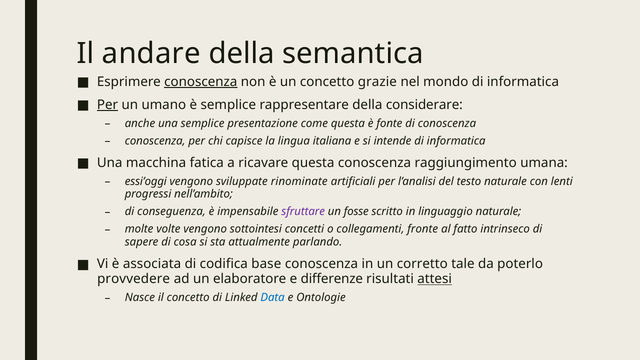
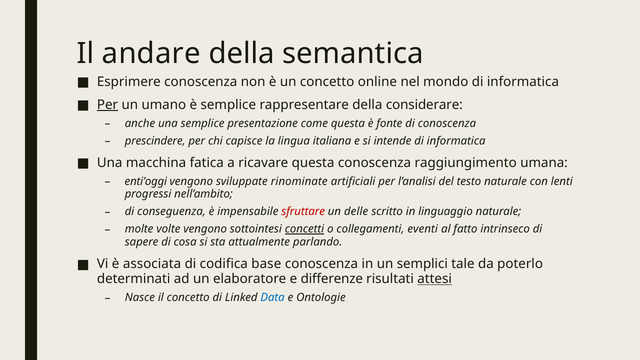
conoscenza underline: present -> none (201, 82)
grazie: grazie -> online (377, 82)
conoscenza: conoscenza -> prescindere (155, 141)
essi’oggi: essi’oggi -> enti’oggi (146, 181)
sfruttare colour: purple -> red (303, 212)
fosse: fosse -> delle (356, 212)
concetti underline: none -> present (304, 229)
fronte: fronte -> eventi (423, 229)
corretto: corretto -> semplici (422, 264)
provvedere: provvedere -> determinati (134, 279)
